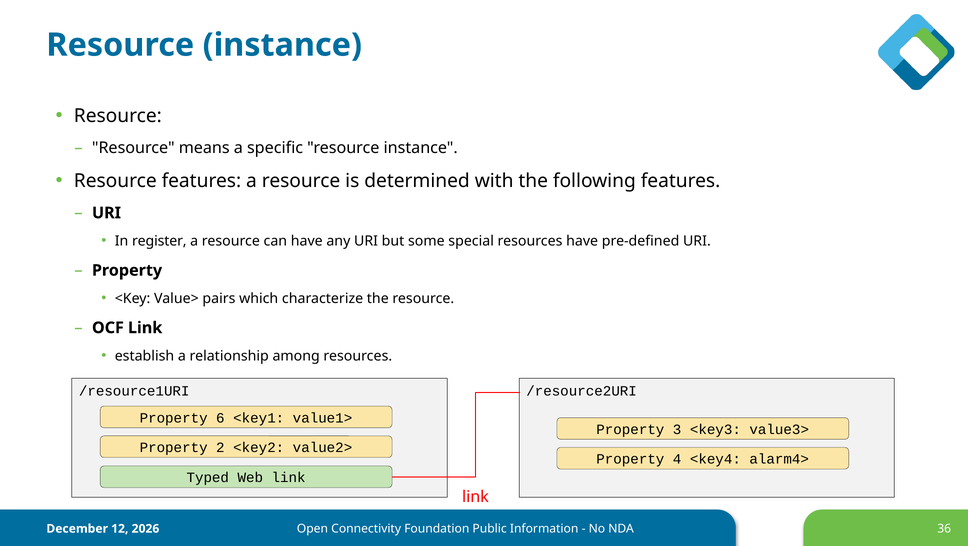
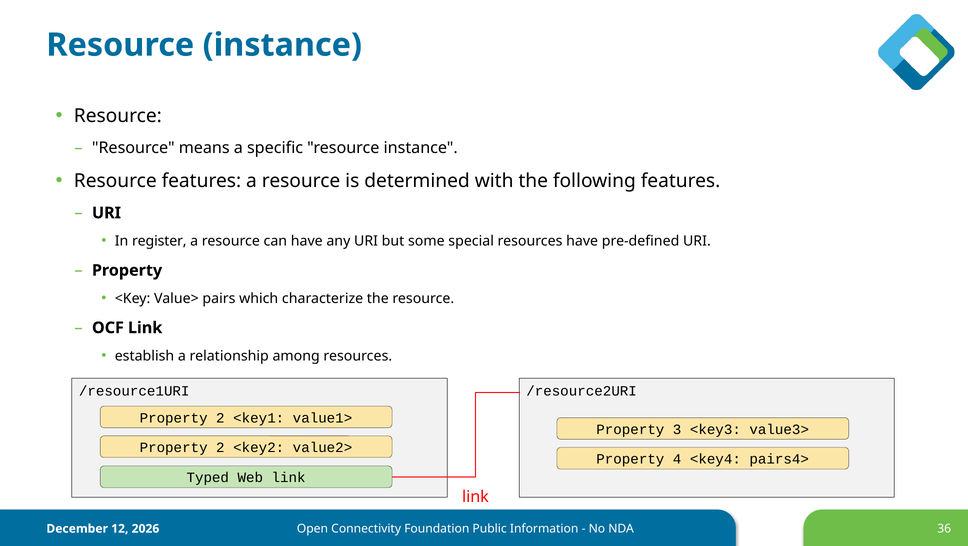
6: 6 -> 2 (220, 418)
alarm4>: alarm4> -> pairs4> (779, 459)
